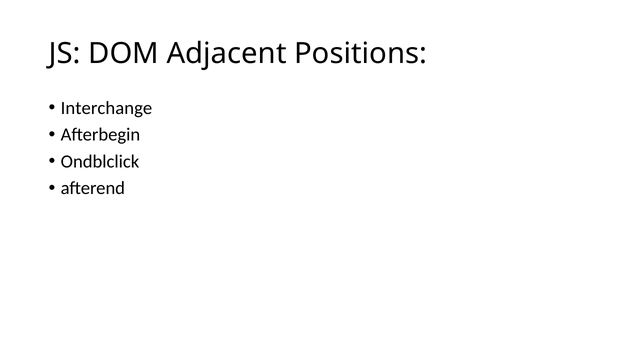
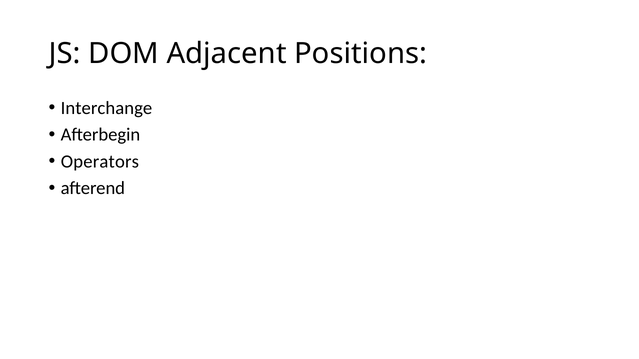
Ondblclick: Ondblclick -> Operators (100, 162)
